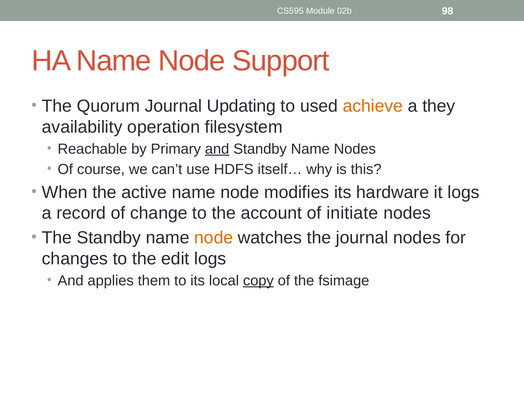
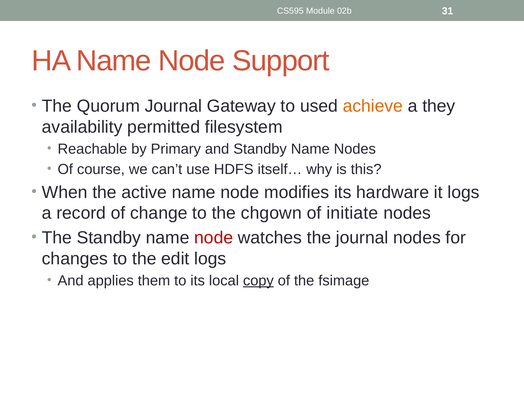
98: 98 -> 31 (448, 11)
Updating: Updating -> Gateway (241, 106)
operation: operation -> permitted (164, 127)
and underline: present -> none (217, 149)
account: account -> chgown (271, 213)
node colour: orange -> red (214, 238)
